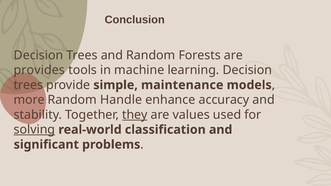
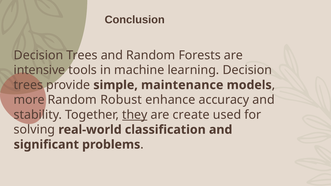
provides: provides -> intensive (39, 70)
Handle: Handle -> Robust (121, 100)
values: values -> create (191, 115)
solving underline: present -> none (34, 130)
